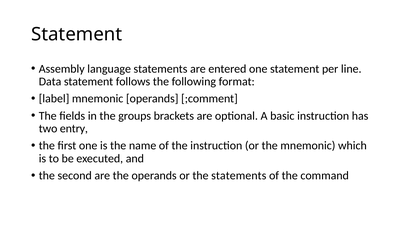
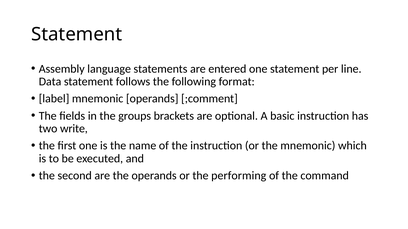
entry: entry -> write (74, 129)
the statements: statements -> performing (239, 176)
